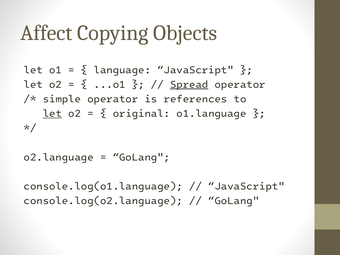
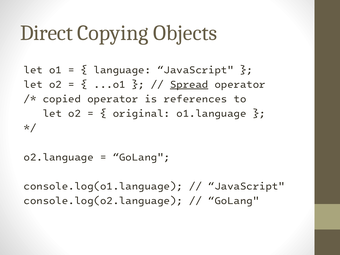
Affect: Affect -> Direct (47, 33)
simple: simple -> copied (62, 99)
let underline: present -> none (52, 113)
